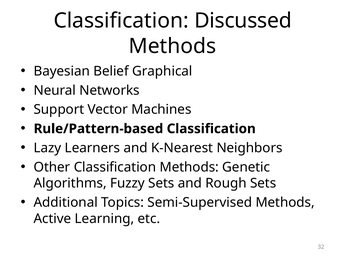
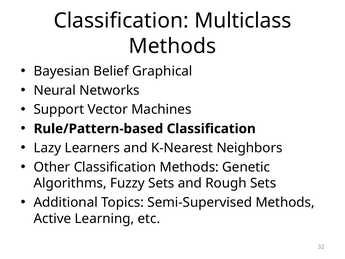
Discussed: Discussed -> Multiclass (243, 21)
